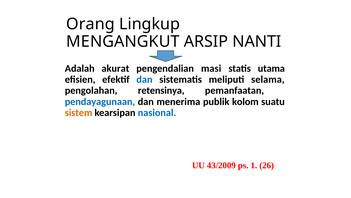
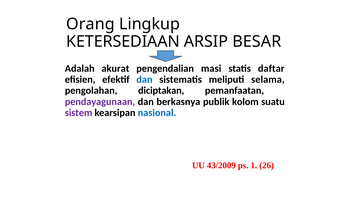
MENGANGKUT: MENGANGKUT -> KETERSEDIAAN (123, 41)
NANTI: NANTI -> BESAR (257, 41)
utama: utama -> daftar (271, 68)
retensinya: retensinya -> diciptakan (161, 90)
pendayagunaan colour: blue -> purple (100, 101)
menerima: menerima -> berkasnya (178, 101)
sistem colour: orange -> purple (79, 112)
